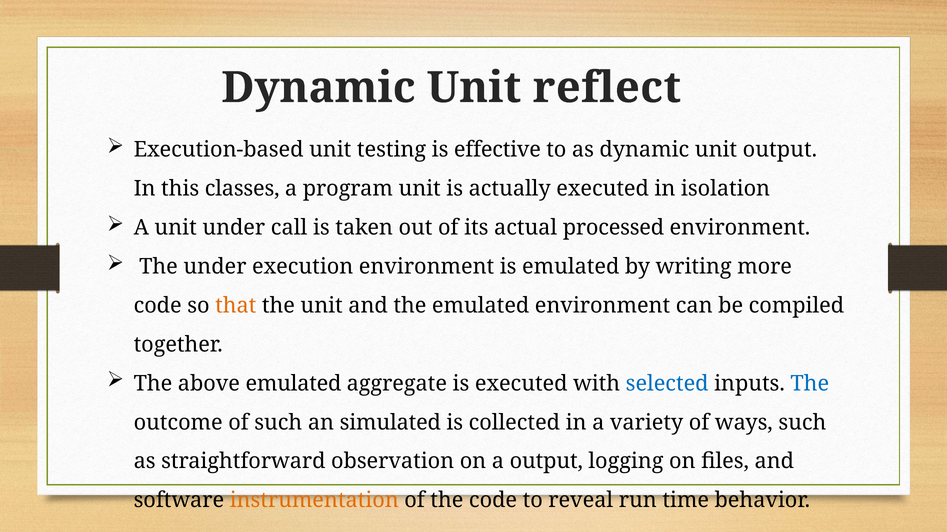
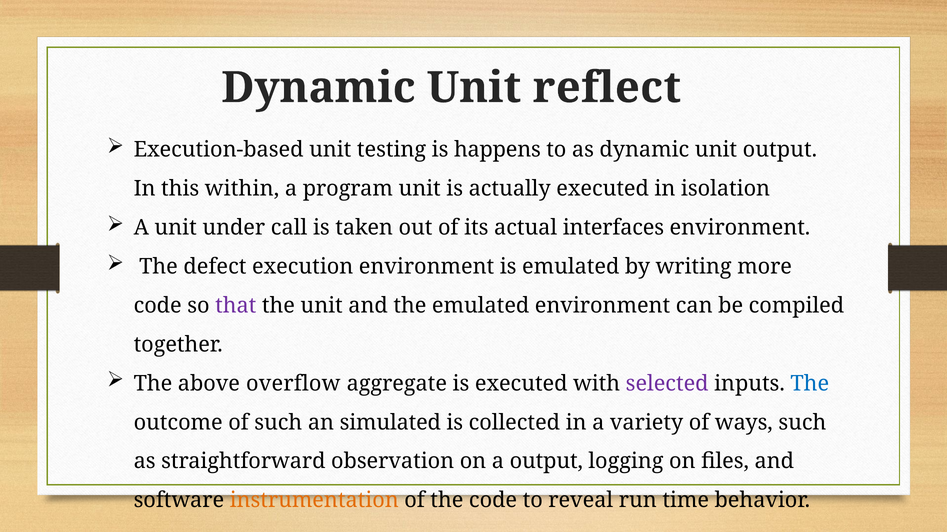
effective: effective -> happens (497, 150)
classes: classes -> within (242, 189)
processed: processed -> interfaces (613, 228)
The under: under -> defect (215, 267)
that colour: orange -> purple (236, 306)
above emulated: emulated -> overflow (293, 384)
selected colour: blue -> purple (667, 384)
